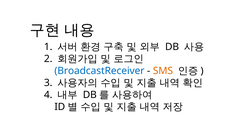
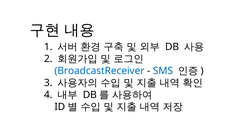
SMS colour: orange -> blue (163, 71)
